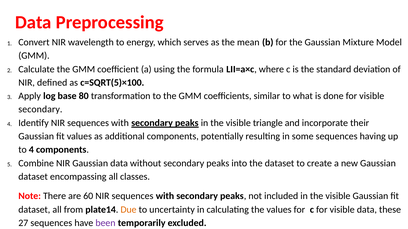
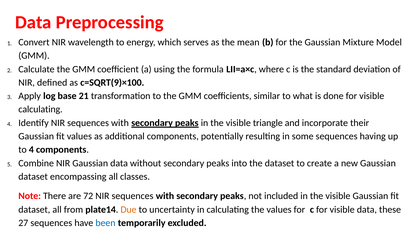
c=SQRT(5)×100: c=SQRT(5)×100 -> c=SQRT(9)×100 (112, 83)
80: 80 -> 21 (84, 96)
secondary: secondary -> calculating (40, 110)
60: 60 -> 72 (88, 196)
been colour: purple -> blue (105, 223)
